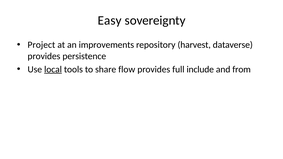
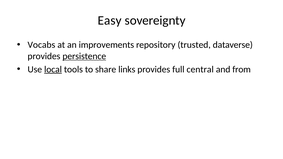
Project: Project -> Vocabs (41, 45)
harvest: harvest -> trusted (194, 45)
persistence underline: none -> present (84, 56)
flow: flow -> links (127, 69)
include: include -> central (200, 69)
